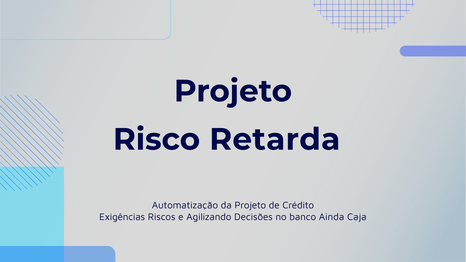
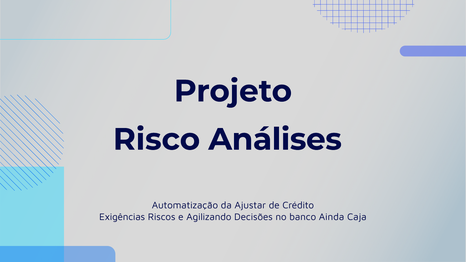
Retarda: Retarda -> Análises (275, 140)
da Projeto: Projeto -> Ajustar (250, 205)
